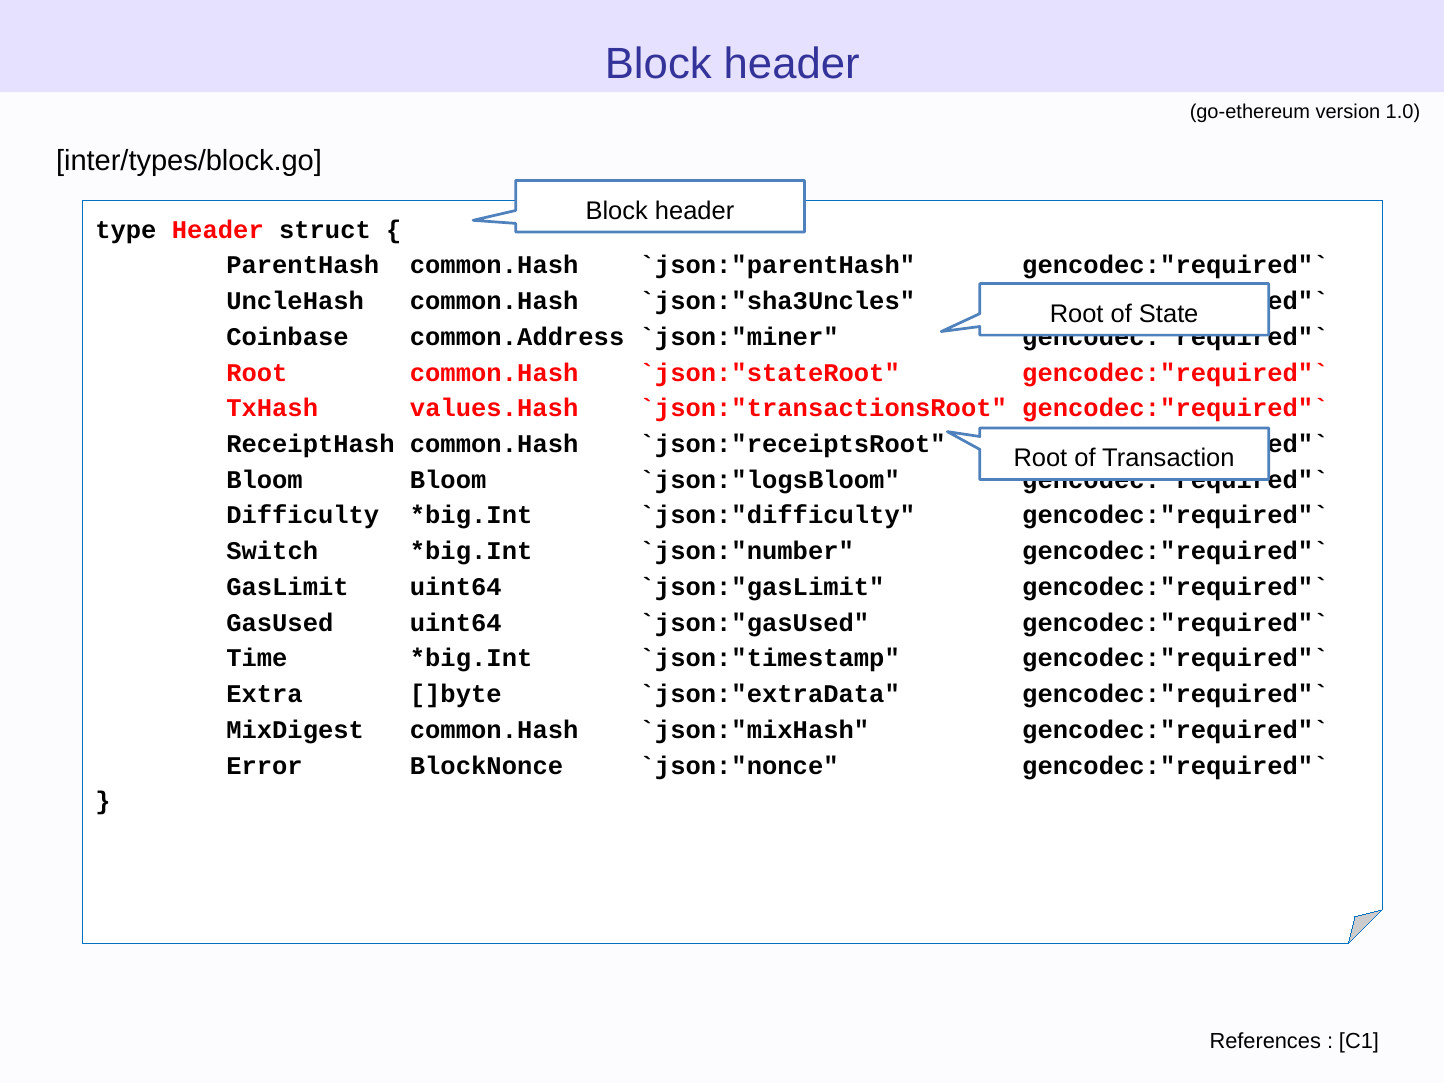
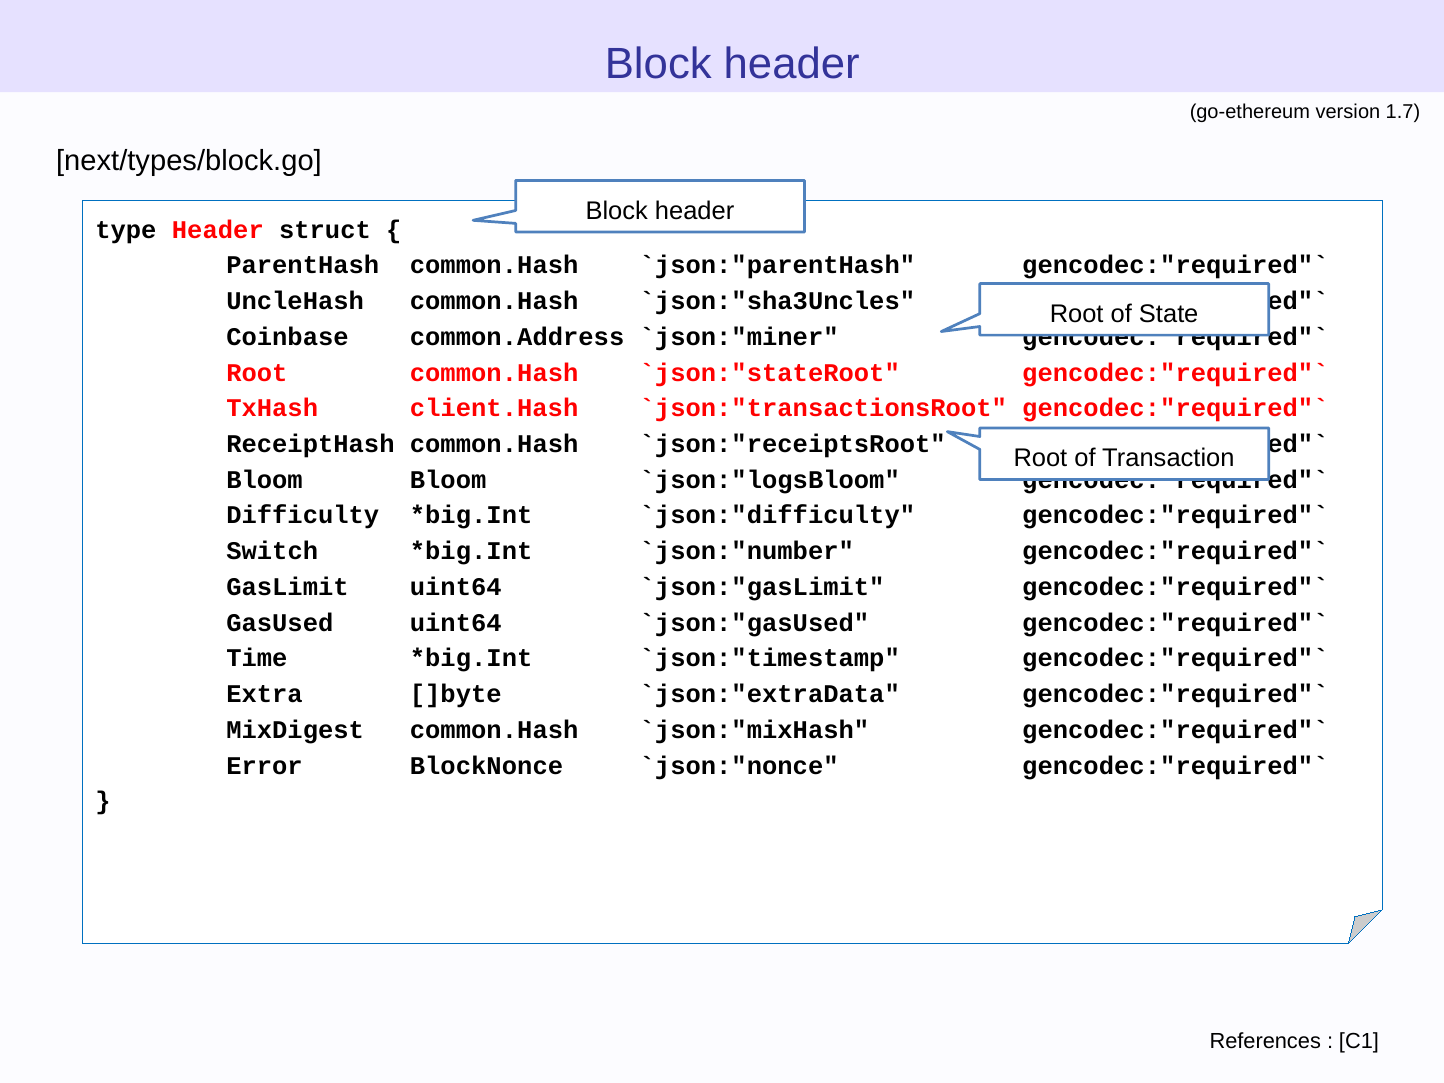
1.0: 1.0 -> 1.7 (1403, 111)
inter/types/block.go: inter/types/block.go -> next/types/block.go (189, 161)
values.Hash: values.Hash -> client.Hash (494, 408)
